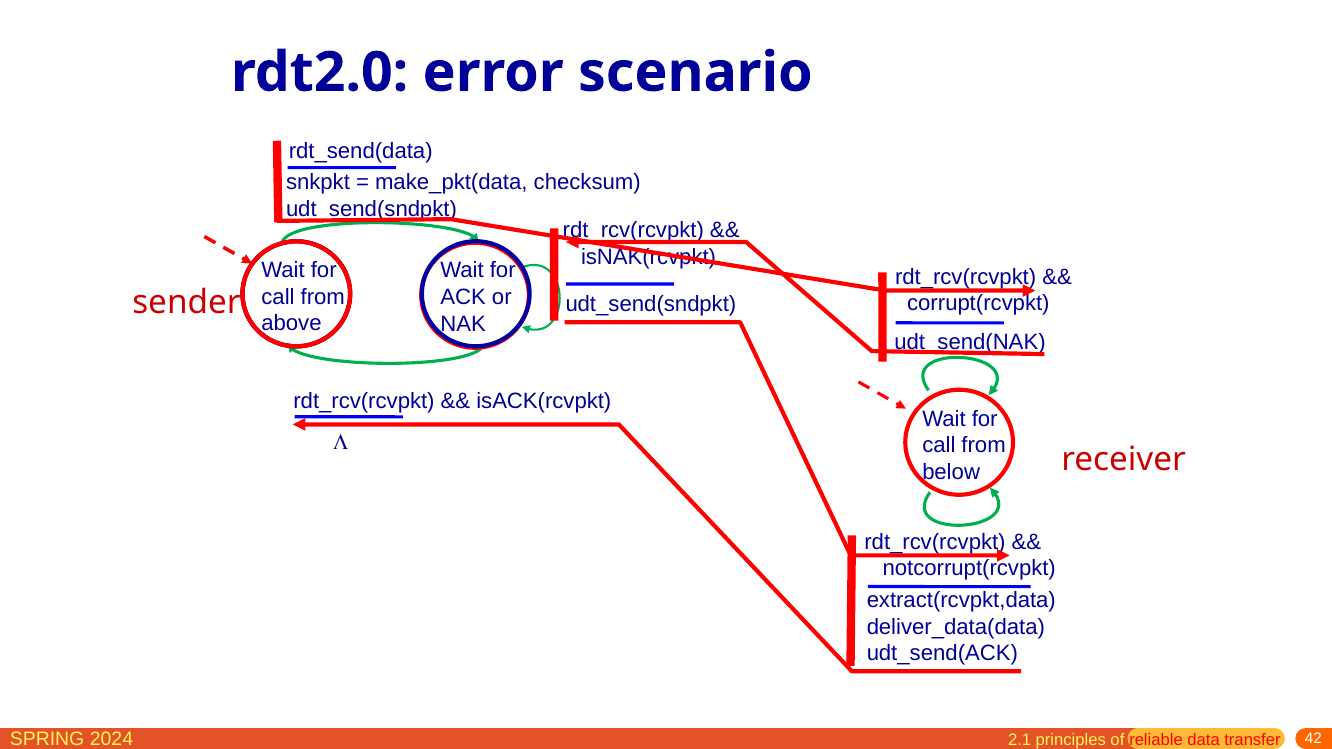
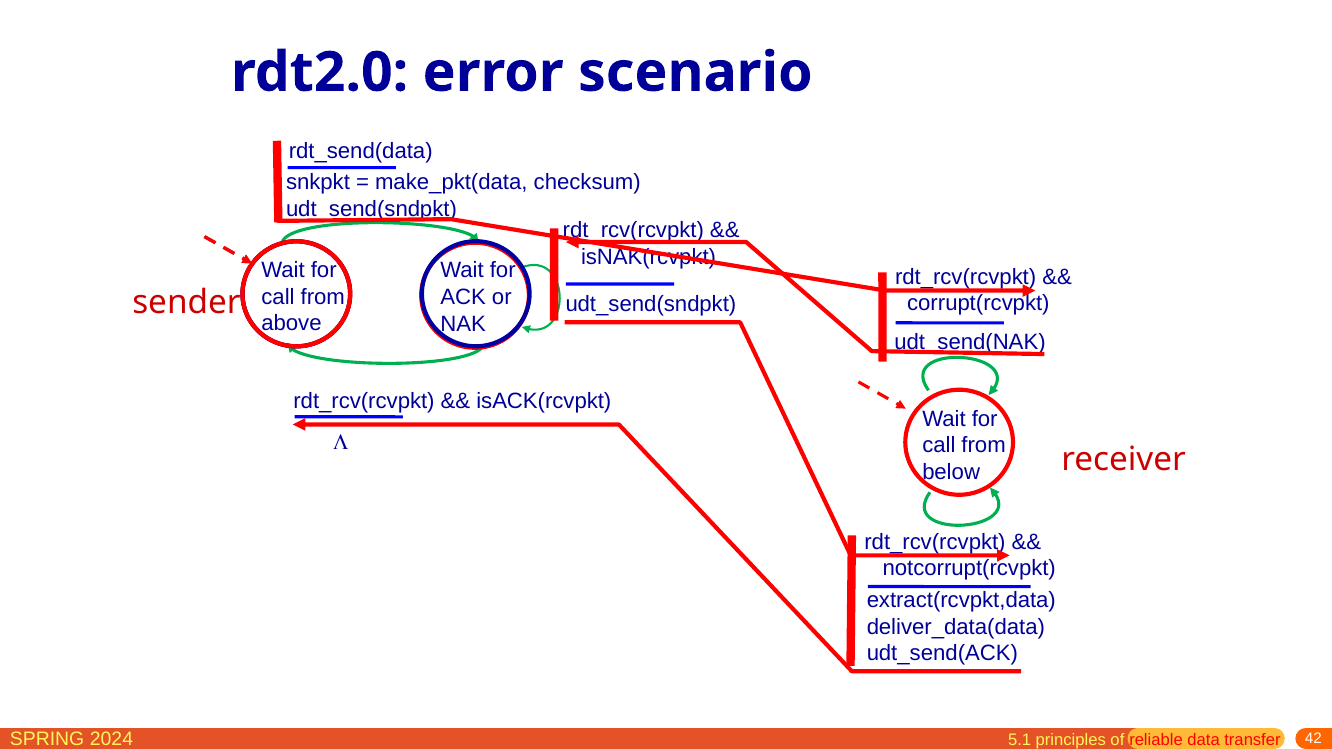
2.1: 2.1 -> 5.1 (1020, 740)
